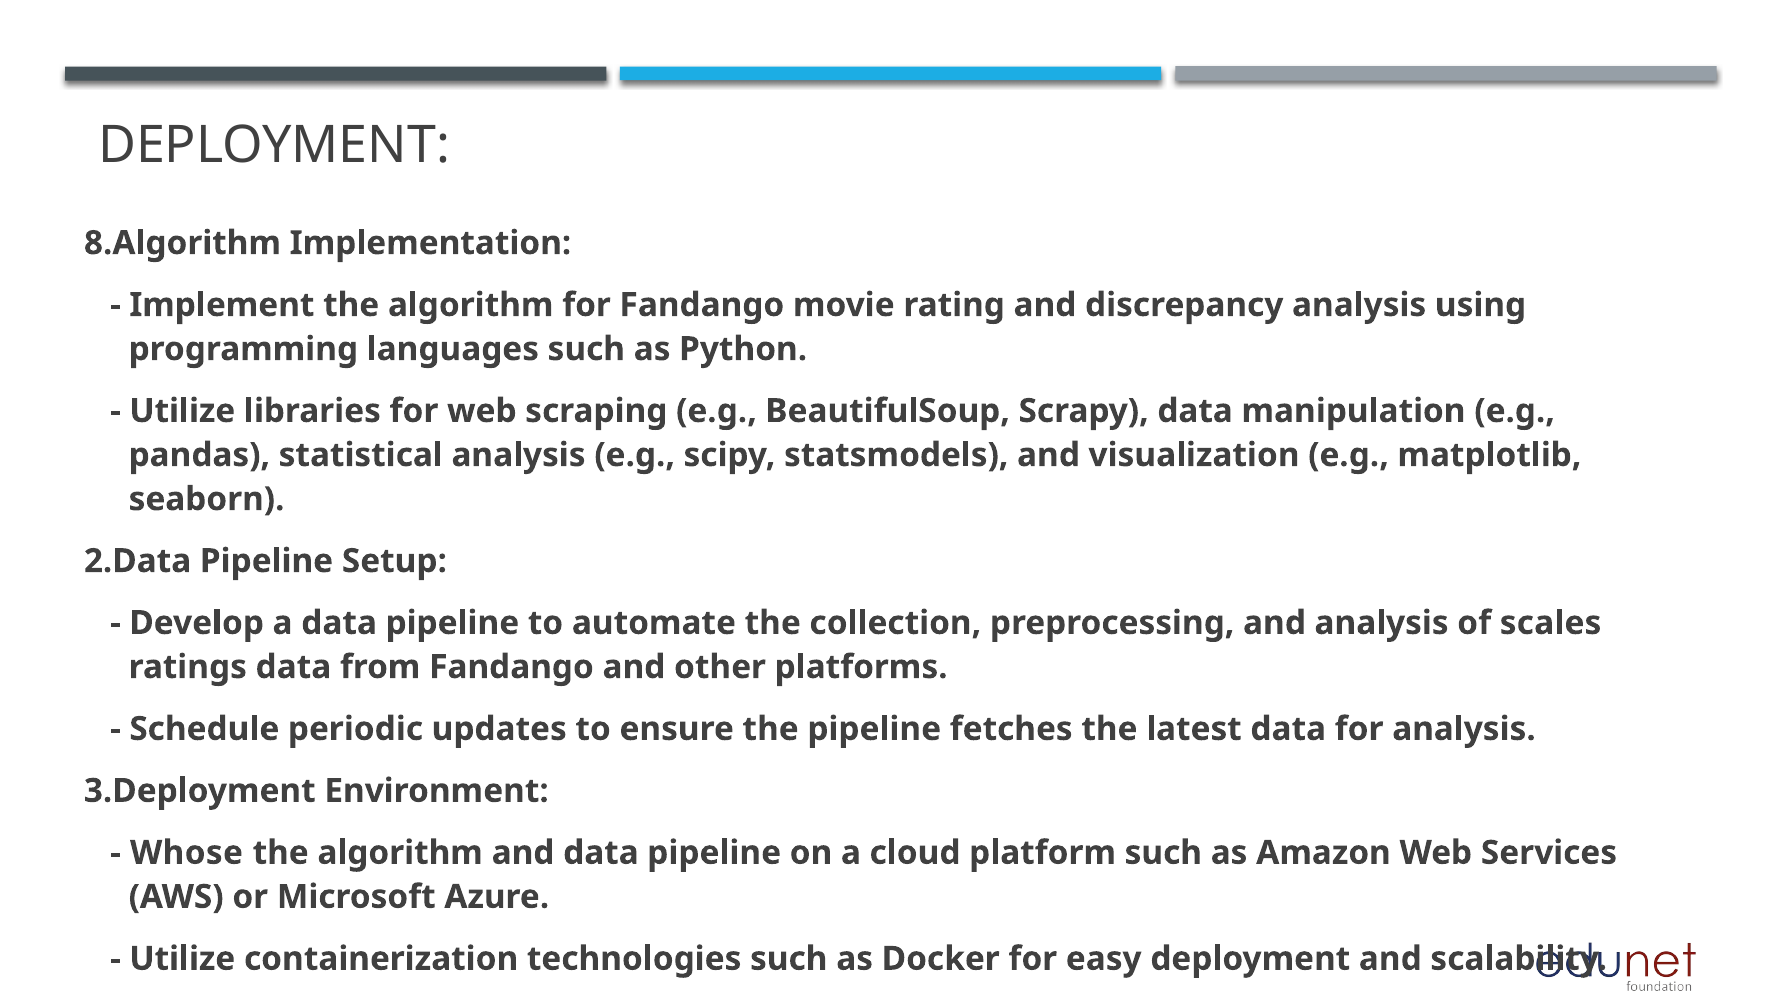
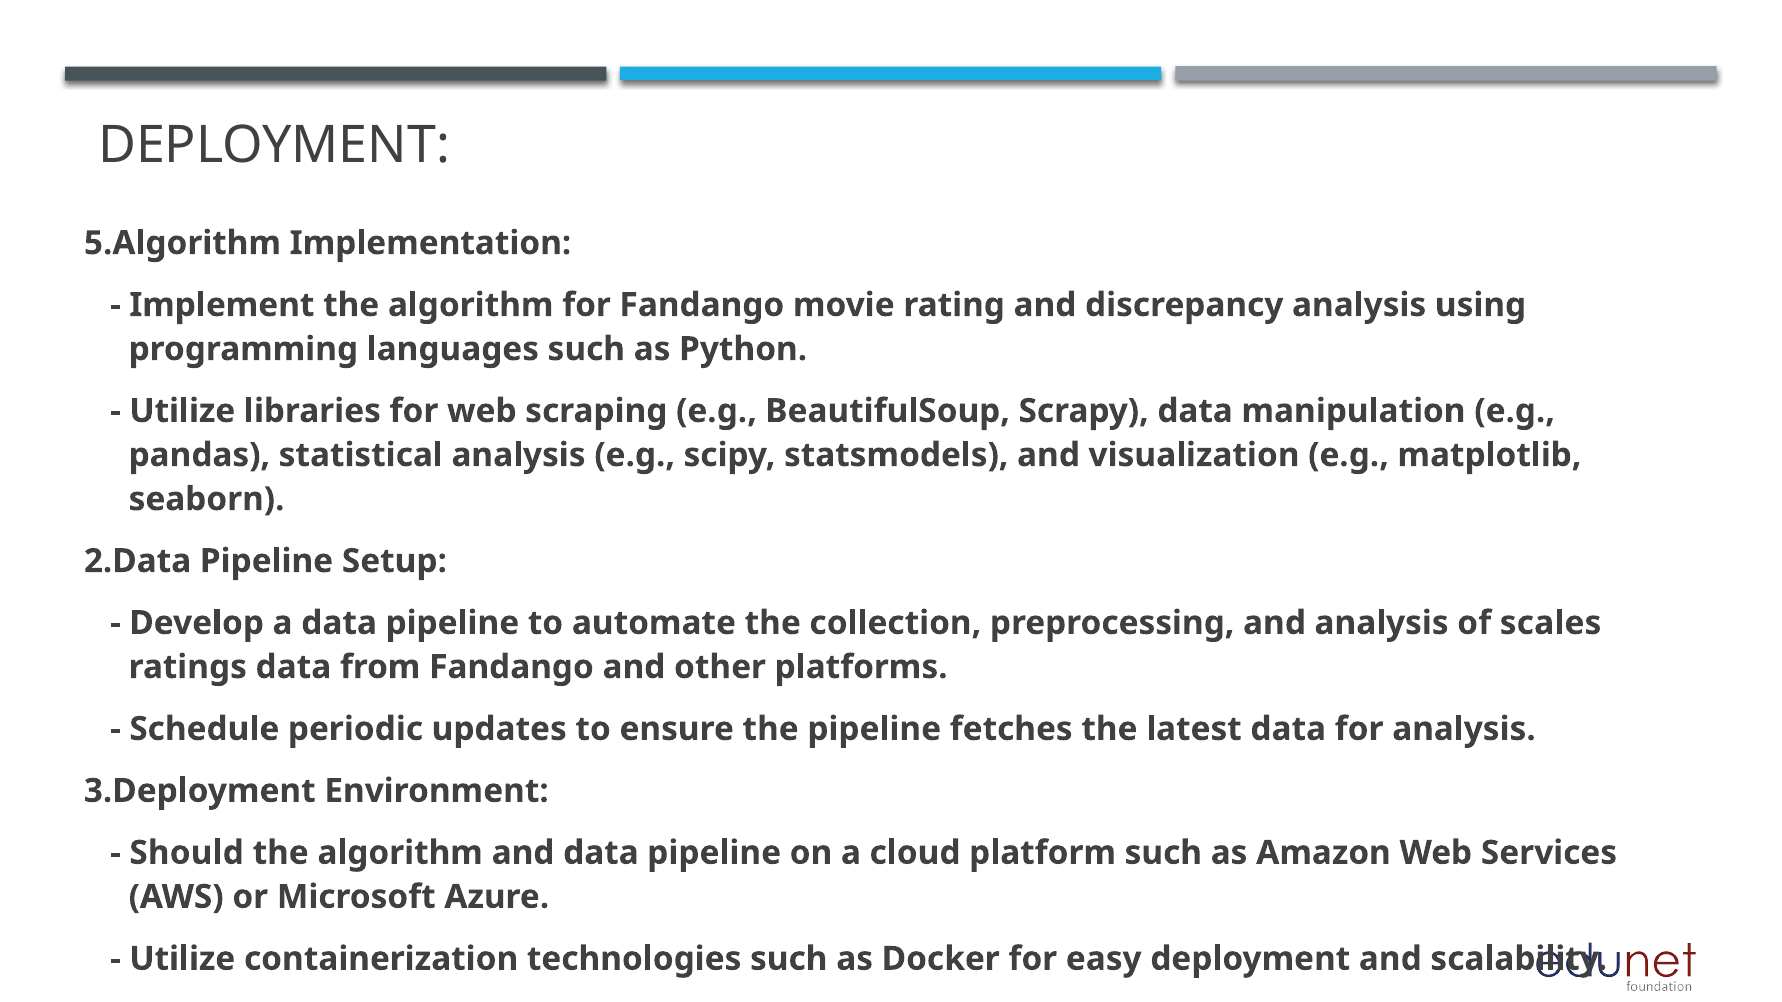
8.Algorithm: 8.Algorithm -> 5.Algorithm (182, 243)
Whose: Whose -> Should (187, 853)
